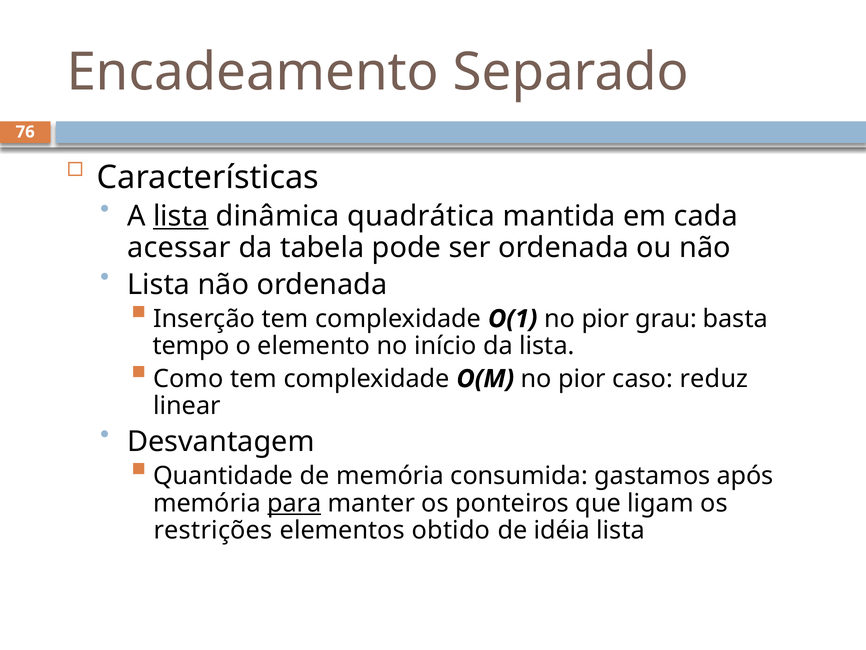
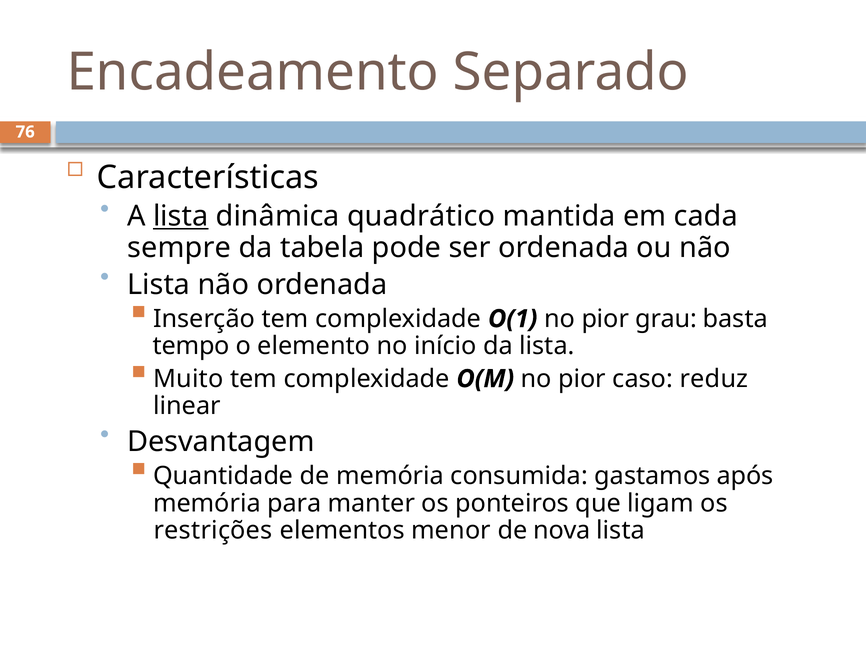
quadrática: quadrática -> quadrático (421, 216)
acessar: acessar -> sempre (179, 247)
Como: Como -> Muito (188, 379)
para underline: present -> none (294, 503)
obtido: obtido -> menor (451, 530)
idéia: idéia -> nova (562, 530)
